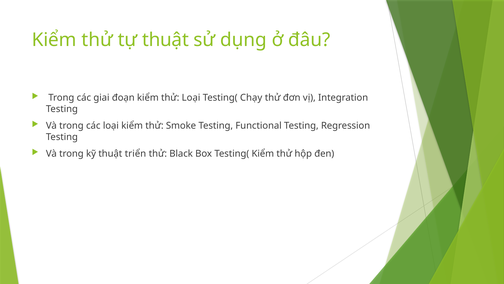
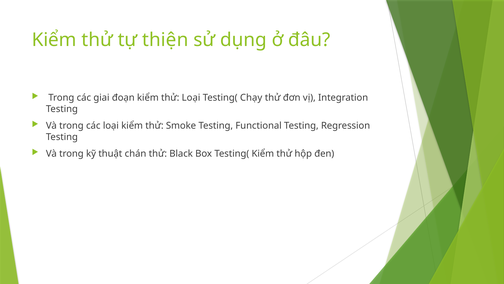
tự thuật: thuật -> thiện (165, 40)
triển: triển -> chán (135, 153)
